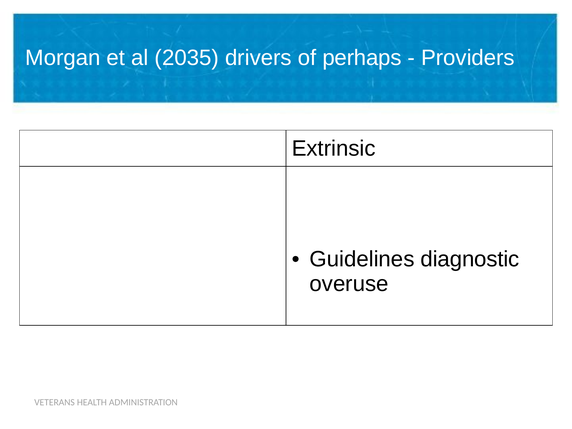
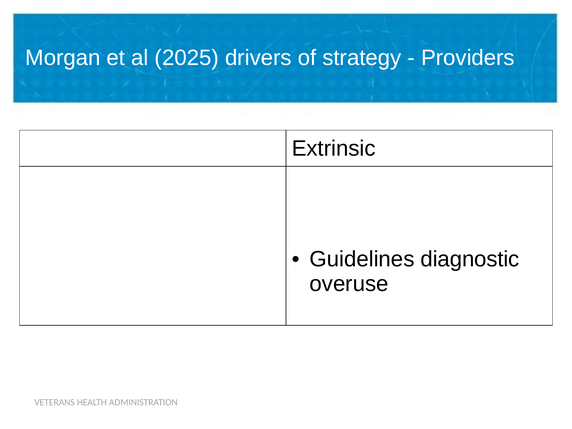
2035: 2035 -> 2025 (187, 58)
perhaps: perhaps -> strategy (362, 58)
